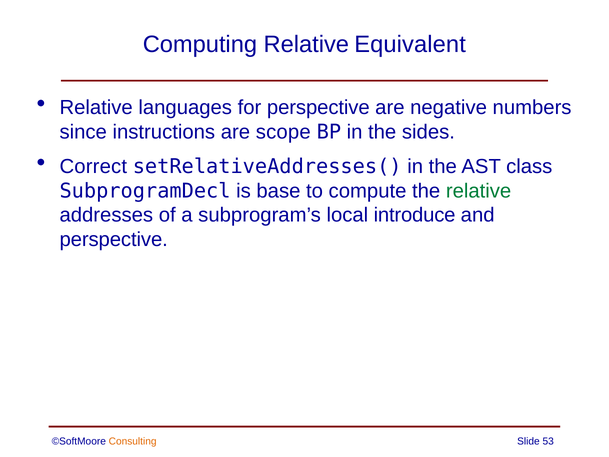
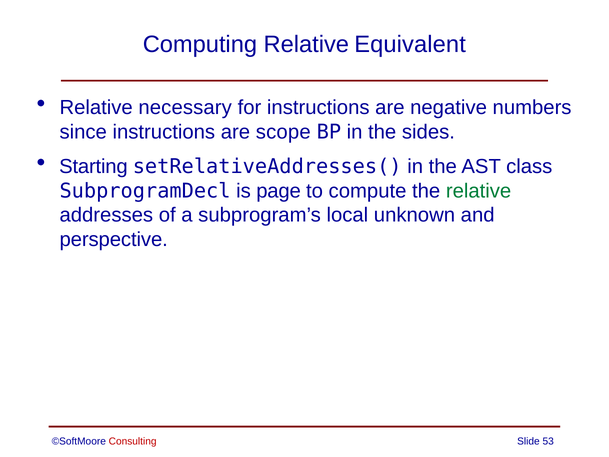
languages: languages -> necessary (185, 107)
for perspective: perspective -> instructions (318, 107)
Correct: Correct -> Starting (93, 166)
base: base -> page (279, 191)
introduce: introduce -> unknown (414, 215)
Consulting colour: orange -> red (133, 441)
